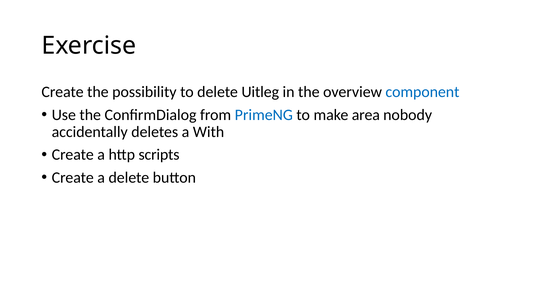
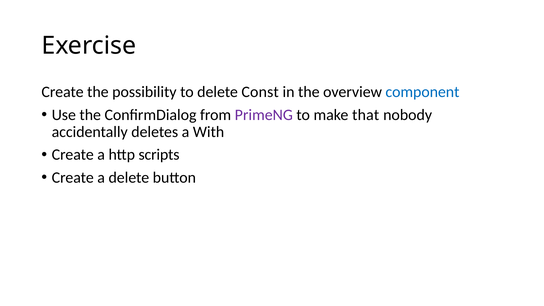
Uitleg: Uitleg -> Const (260, 92)
PrimeNG colour: blue -> purple (264, 115)
area: area -> that (366, 115)
